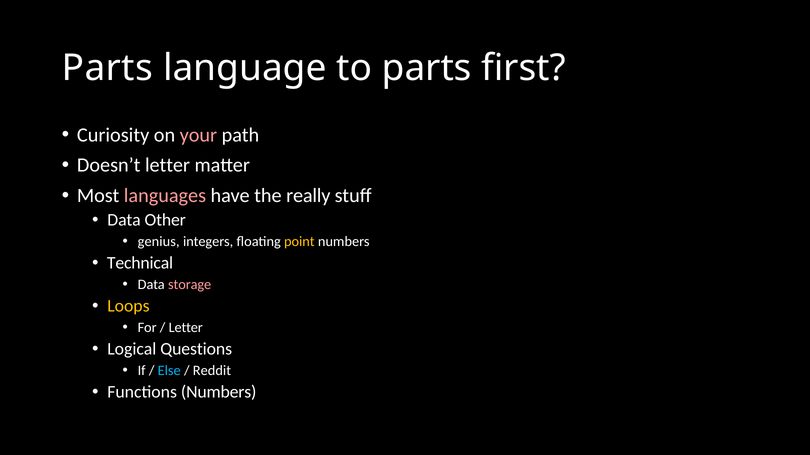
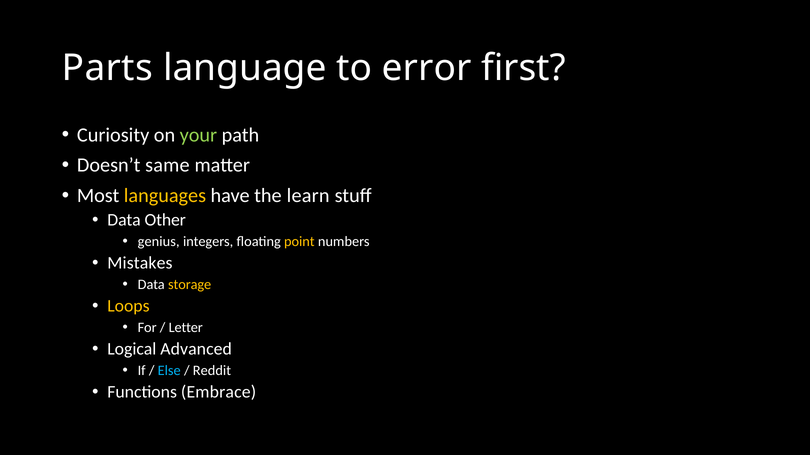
to parts: parts -> error (427, 68)
your colour: pink -> light green (198, 135)
Doesn’t letter: letter -> same (167, 165)
languages colour: pink -> yellow (165, 196)
really: really -> learn (308, 196)
Technical: Technical -> Mistakes (140, 264)
storage colour: pink -> yellow (190, 285)
Questions: Questions -> Advanced (196, 350)
Functions Numbers: Numbers -> Embrace (219, 393)
